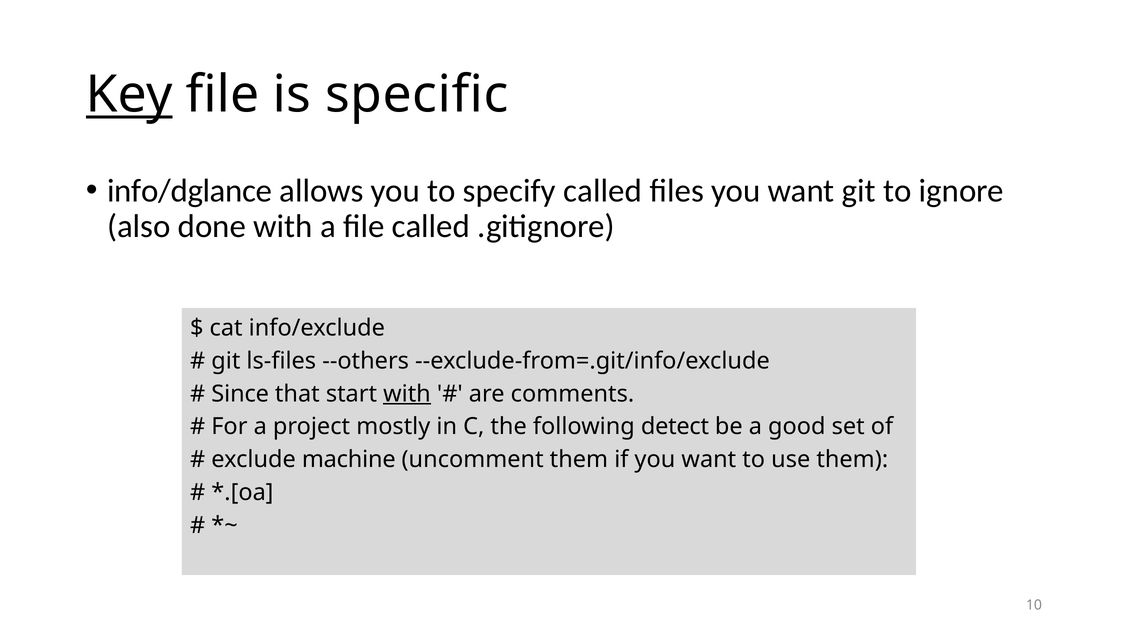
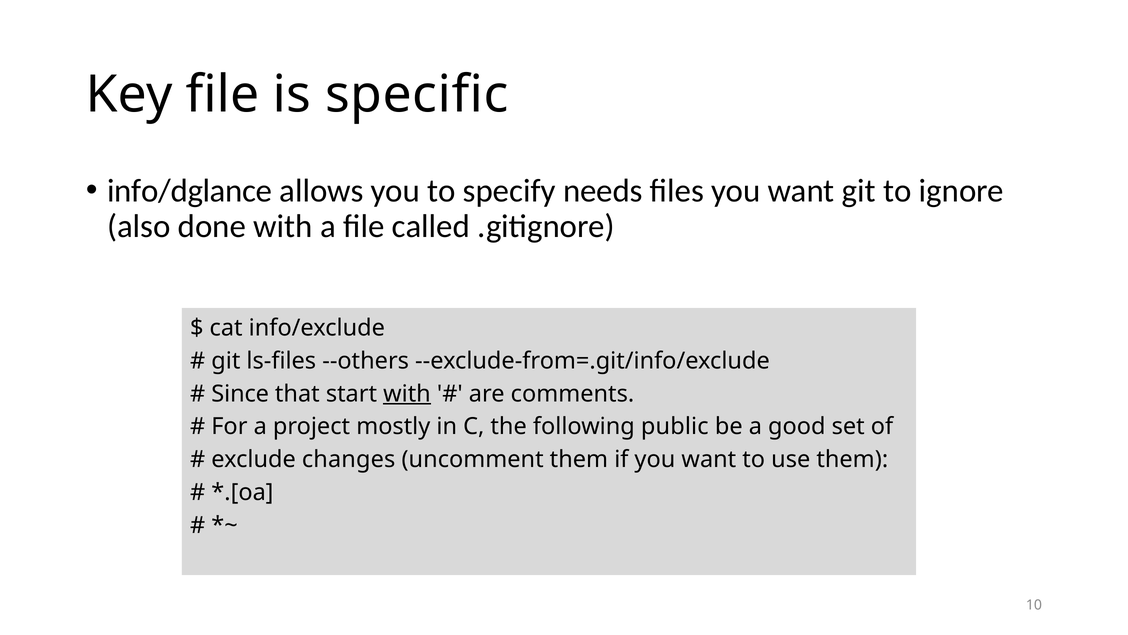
Key underline: present -> none (129, 95)
specify called: called -> needs (603, 191)
detect: detect -> public (675, 426)
machine: machine -> changes (349, 459)
